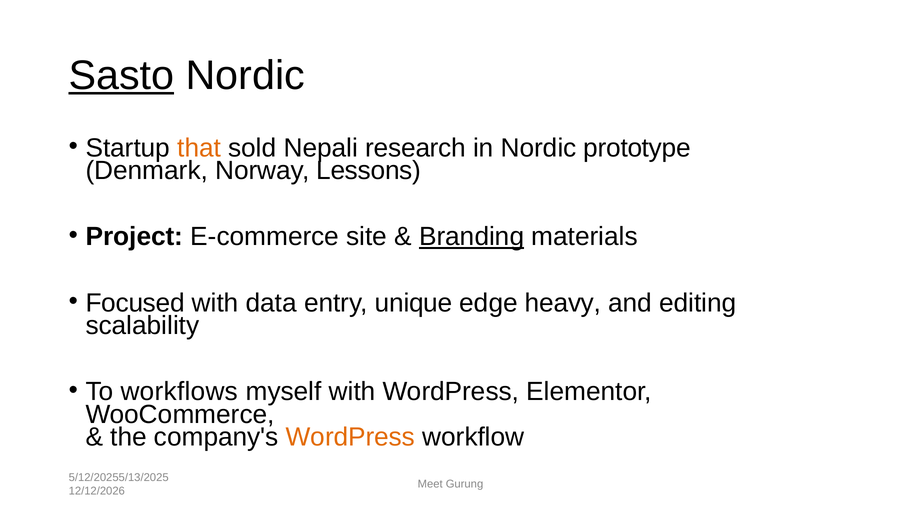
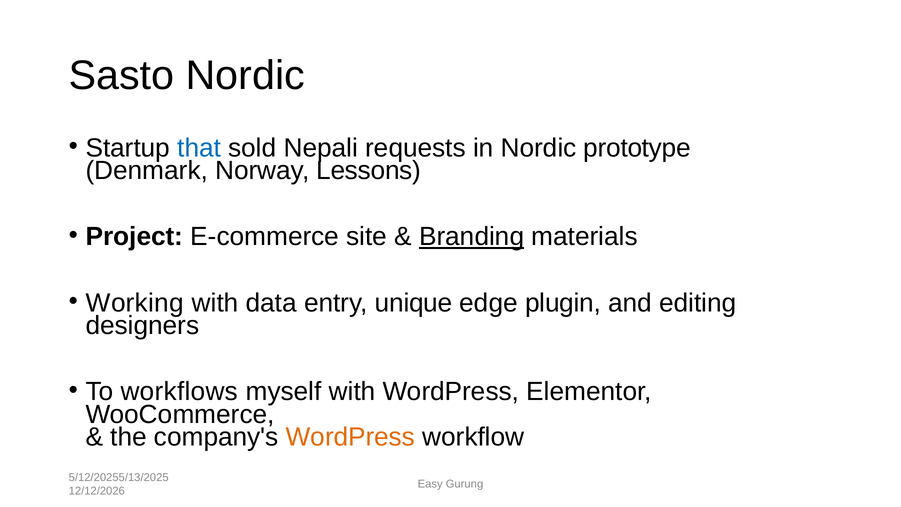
Sasto underline: present -> none (121, 76)
that colour: orange -> blue (199, 148)
research: research -> requests (416, 148)
Focused: Focused -> Working (135, 303)
heavy: heavy -> plugin (563, 303)
scalability: scalability -> designers (142, 325)
Meet: Meet -> Easy (430, 484)
